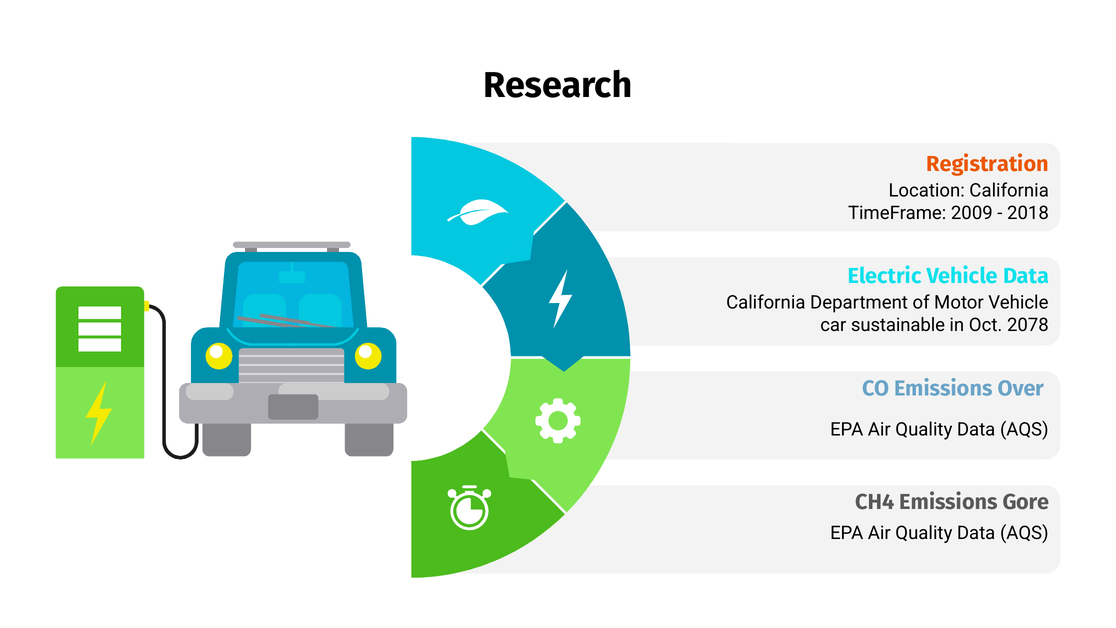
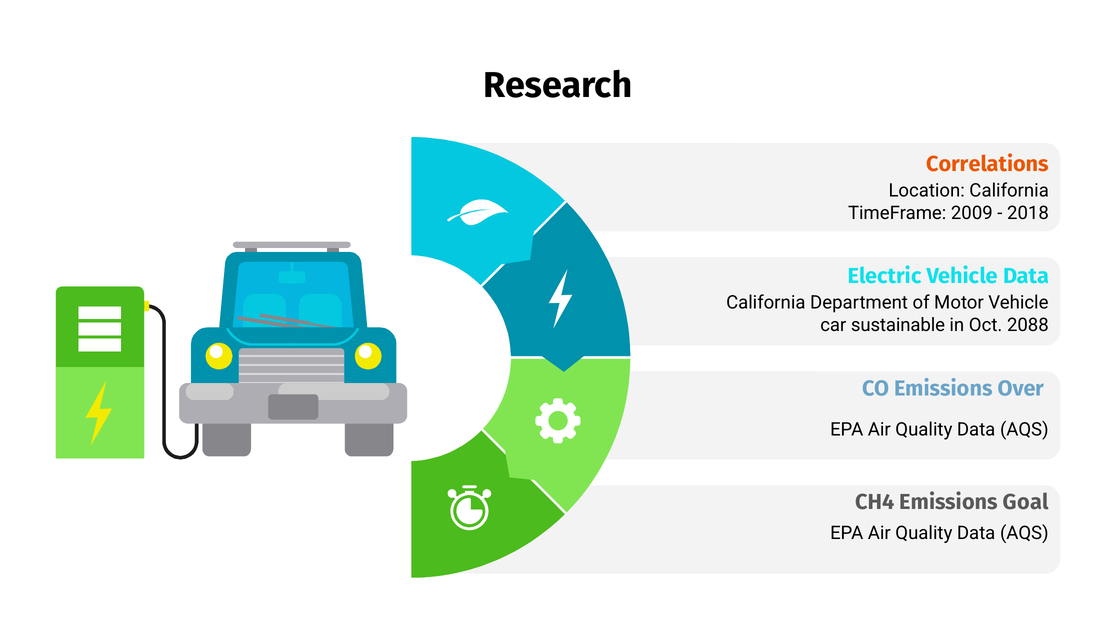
Registration: Registration -> Correlations (987, 164)
2078: 2078 -> 2088 (1028, 325)
Gore: Gore -> Goal (1026, 502)
